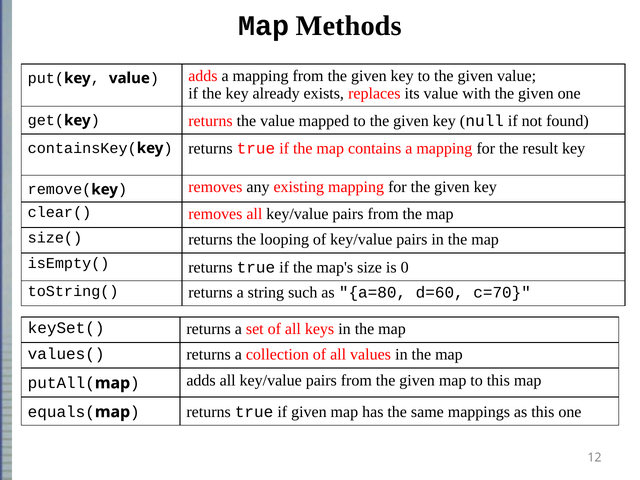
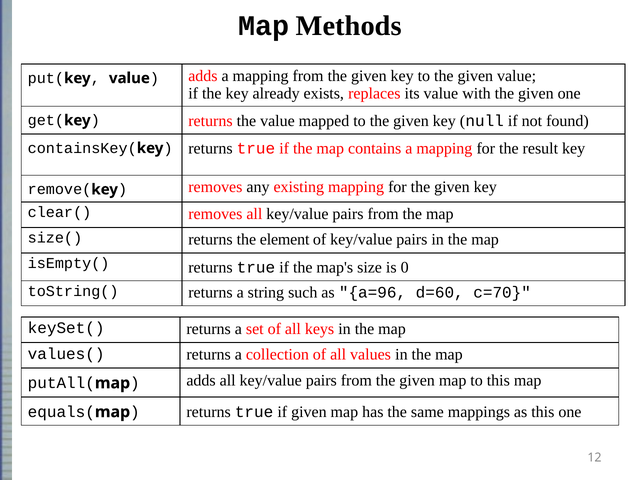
looping: looping -> element (285, 239)
a=80: a=80 -> a=96 (373, 293)
